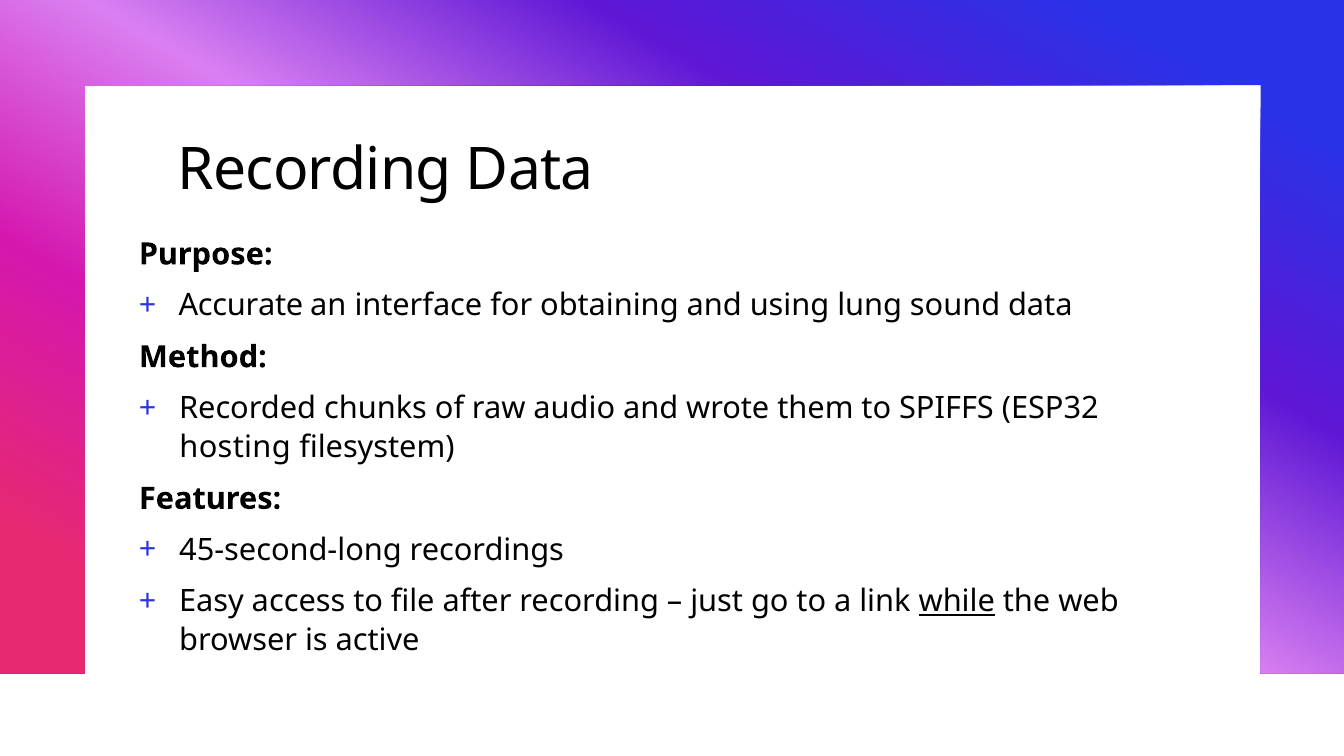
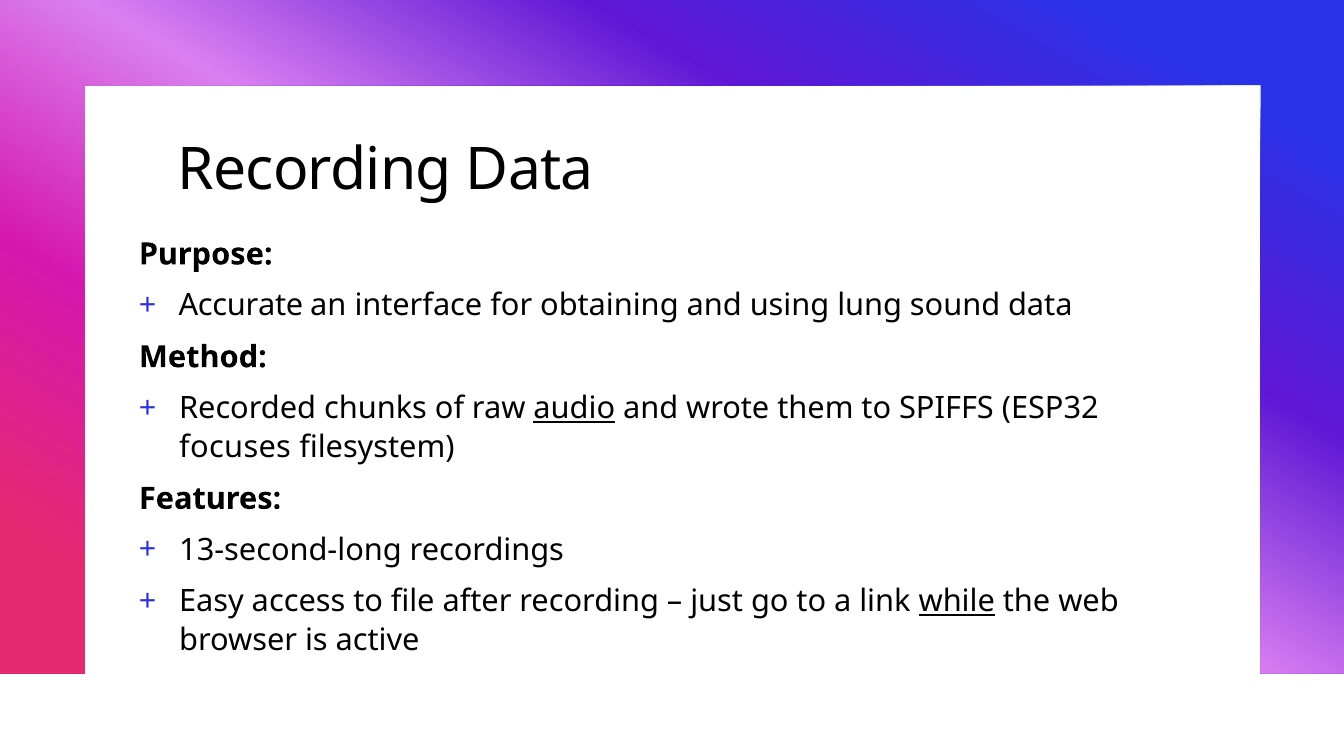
audio underline: none -> present (574, 408)
hosting: hosting -> focuses (235, 447)
45-second-long: 45-second-long -> 13-second-long (291, 550)
